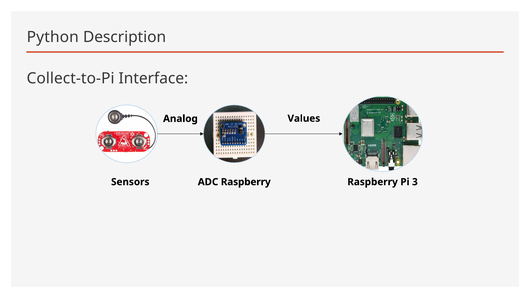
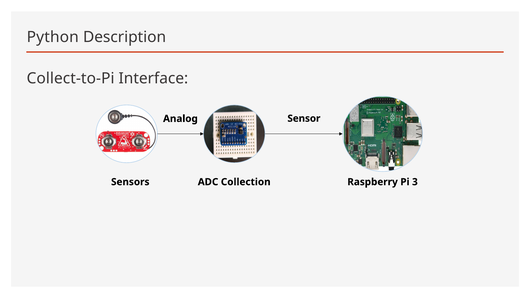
Values: Values -> Sensor (304, 119)
ADC Raspberry: Raspberry -> Collection (246, 182)
